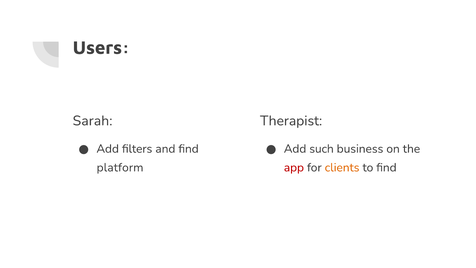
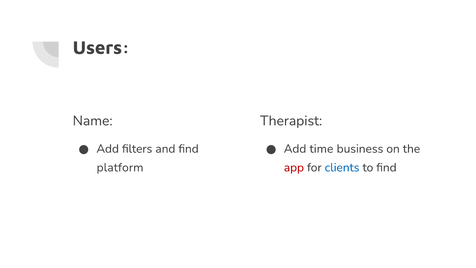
Sarah: Sarah -> Name (93, 121)
such: such -> time (321, 149)
clients colour: orange -> blue (342, 167)
